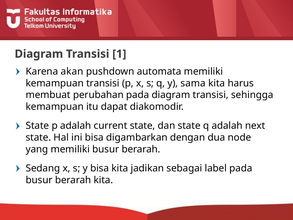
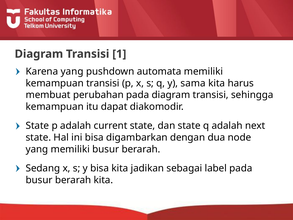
Karena akan: akan -> yang (72, 71)
